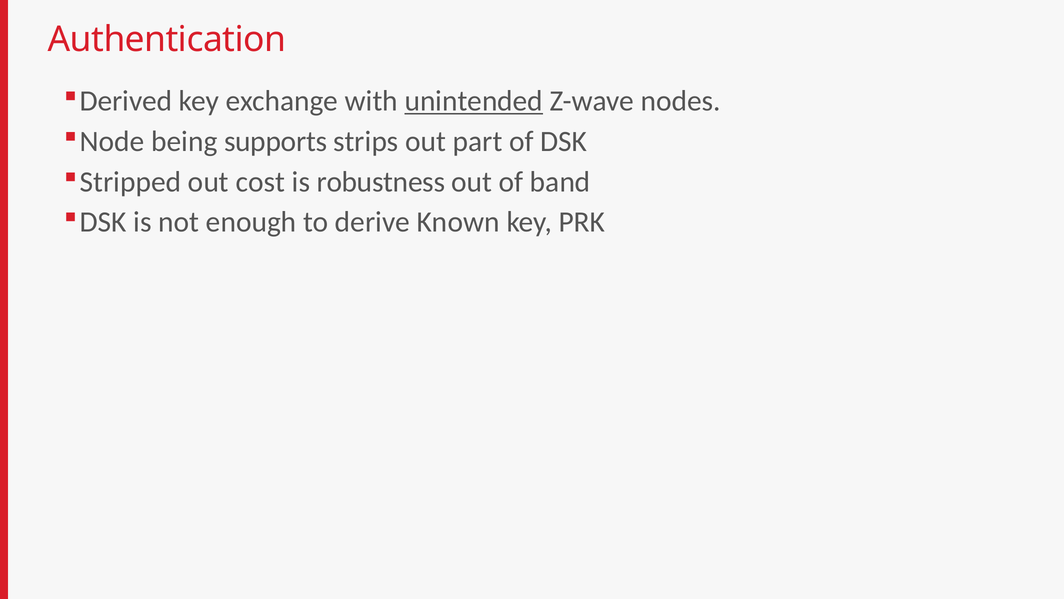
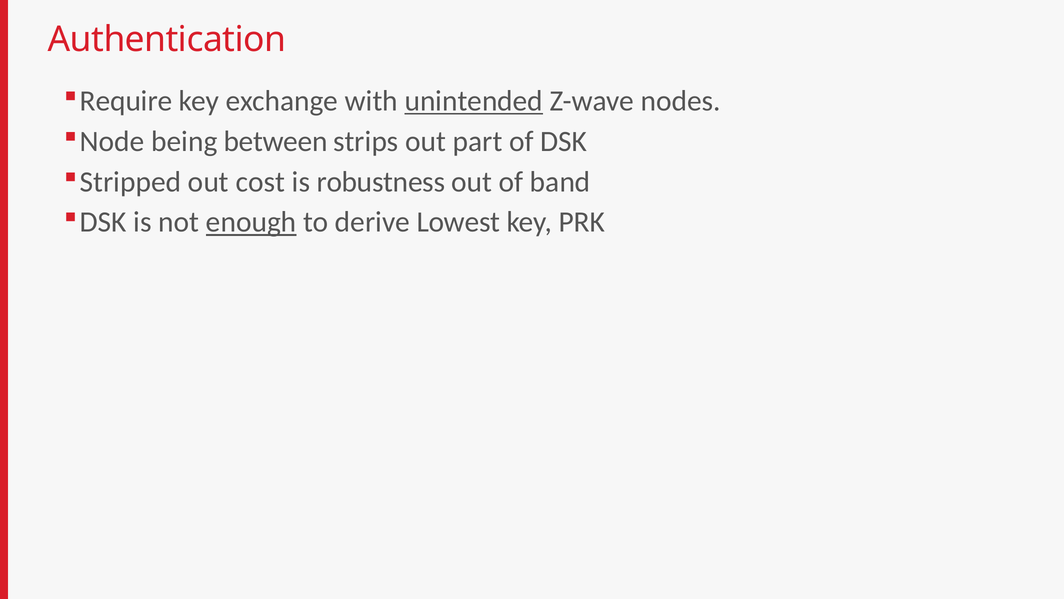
Derived: Derived -> Require (126, 101)
supports: supports -> between (276, 141)
enough underline: none -> present (251, 222)
Known: Known -> Lowest (458, 222)
